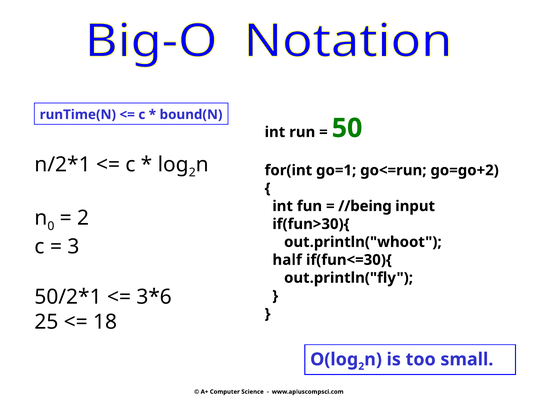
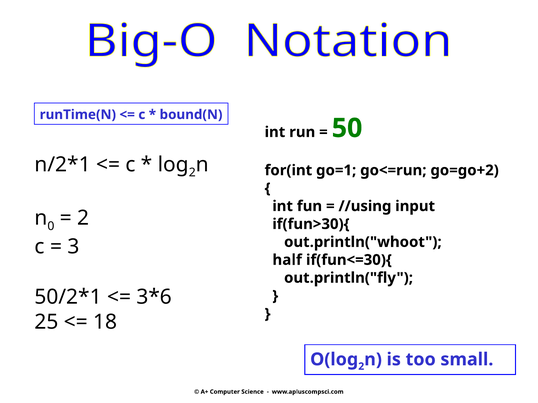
//being: //being -> //using (365, 206)
